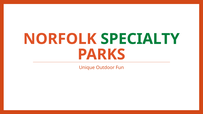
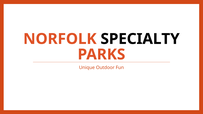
SPECIALTY colour: green -> black (140, 39)
